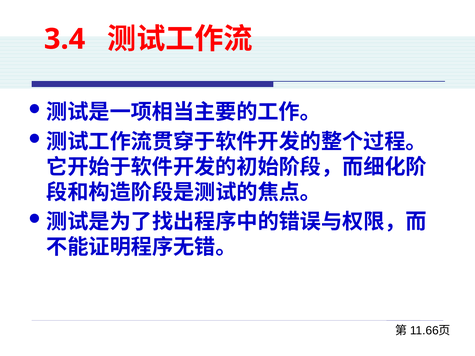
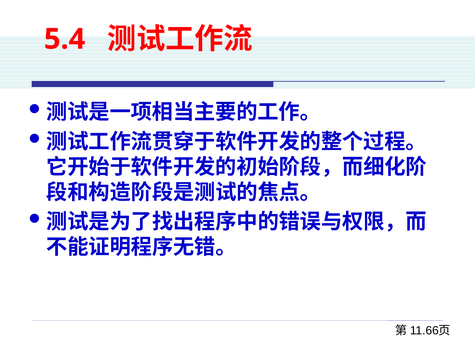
3.4: 3.4 -> 5.4 (65, 39)
